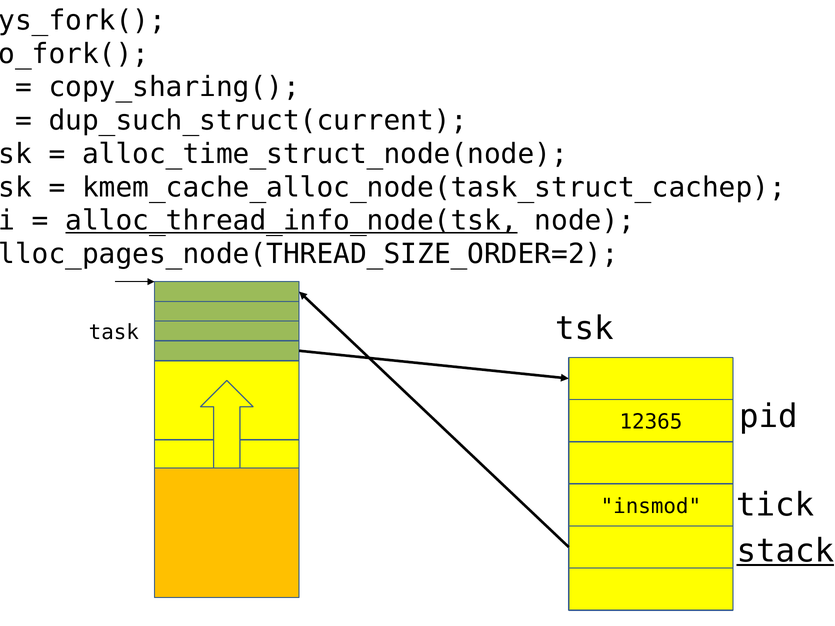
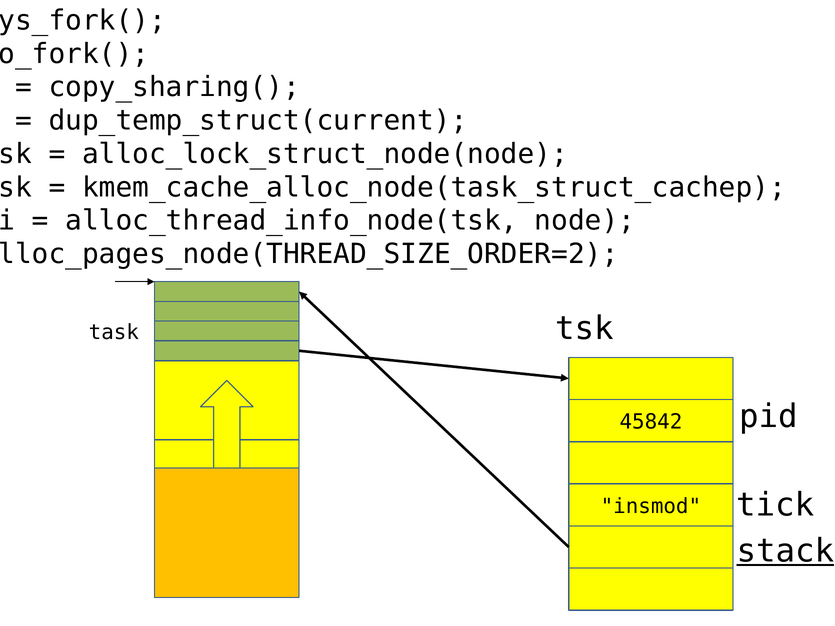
dup_such_struct(current: dup_such_struct(current -> dup_temp_struct(current (258, 121)
alloc_time_struct_node(node: alloc_time_struct_node(node -> alloc_lock_struct_node(node (325, 154)
alloc_thread_info_node(tsk underline: present -> none (292, 221)
12365: 12365 -> 45842 (651, 422)
